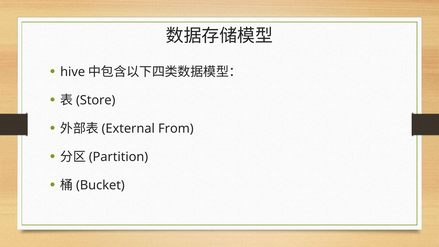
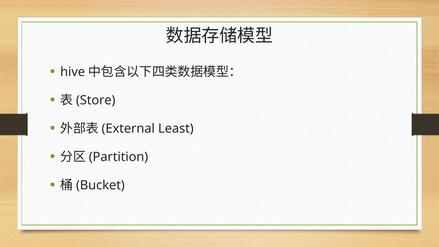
From: From -> Least (176, 129)
